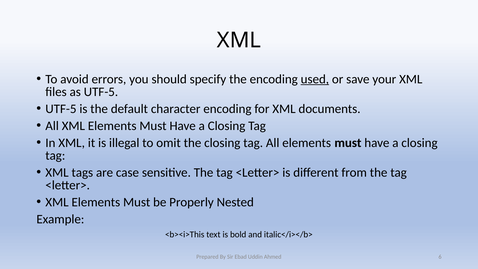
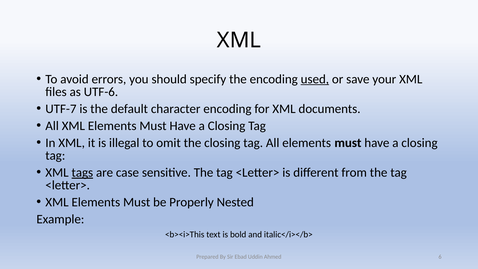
as UTF-5: UTF-5 -> UTF-6 (101, 92)
UTF-5: UTF-5 -> UTF-7 (61, 109)
tags underline: none -> present (82, 173)
